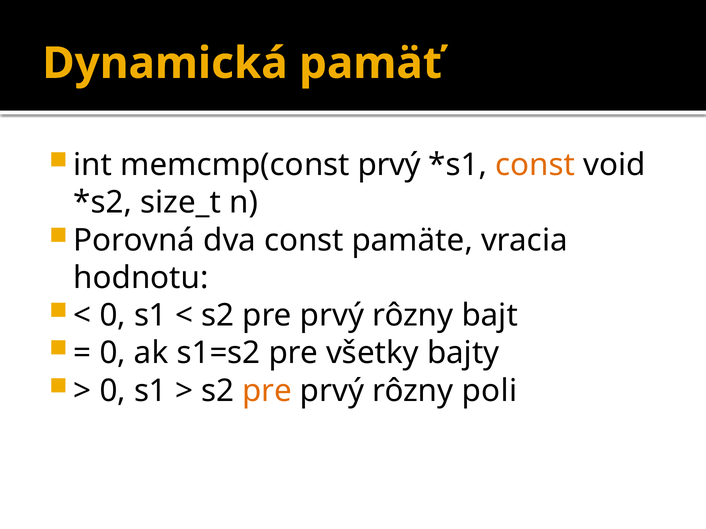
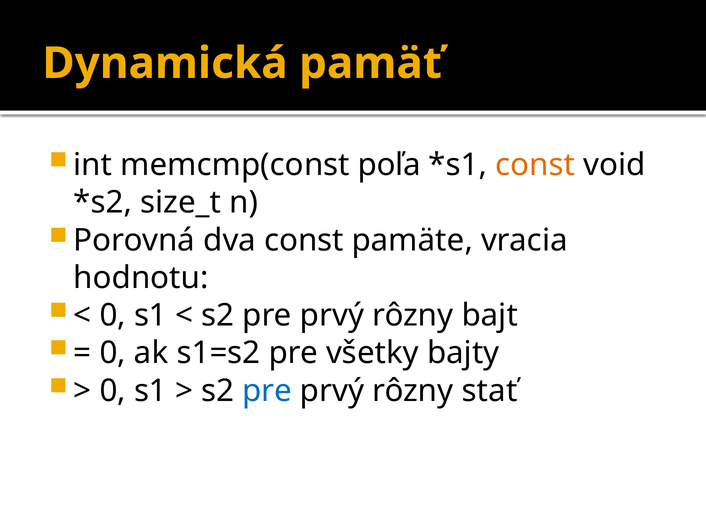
memcmp(const prvý: prvý -> poľa (389, 165)
pre colour: orange -> blue (267, 391)
poli: poli -> stať (490, 391)
